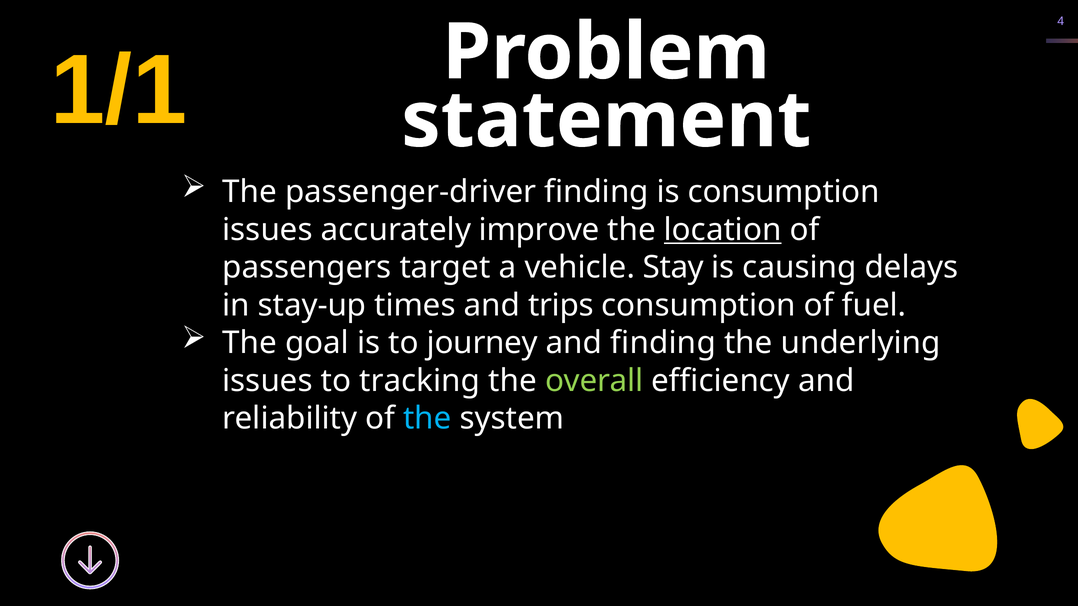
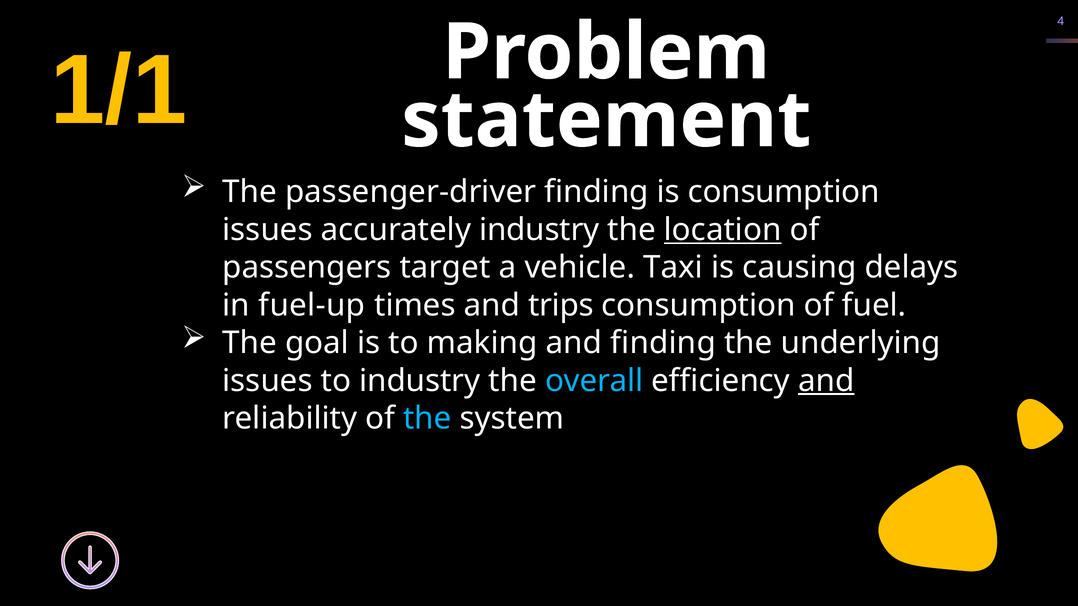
accurately improve: improve -> industry (539, 230)
Stay: Stay -> Taxi (673, 268)
stay-up: stay-up -> fuel-up (312, 305)
journey: journey -> making (482, 343)
to tracking: tracking -> industry (420, 381)
overall colour: light green -> light blue (594, 381)
and underline: none -> present (826, 381)
